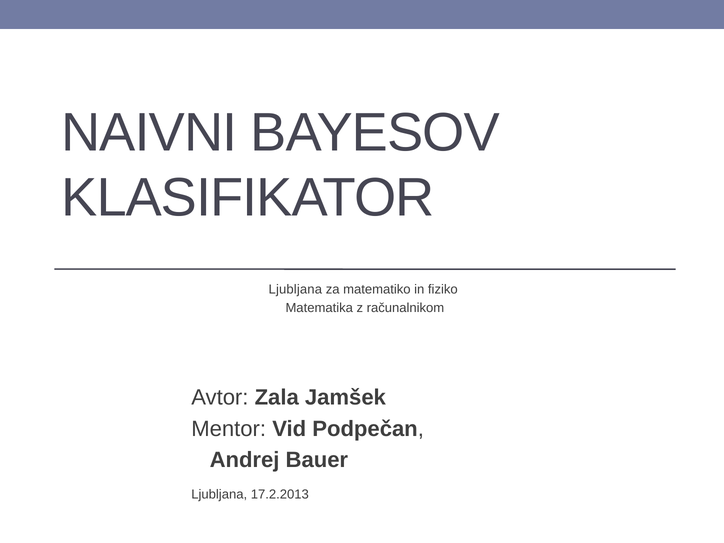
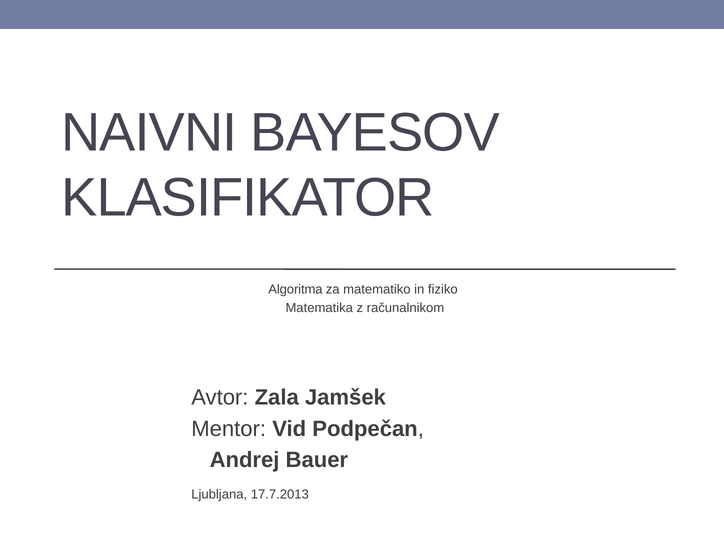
Ljubljana: Ljubljana -> Algoritma (295, 290)
17.2.2013: 17.2.2013 -> 17.7.2013 (280, 494)
